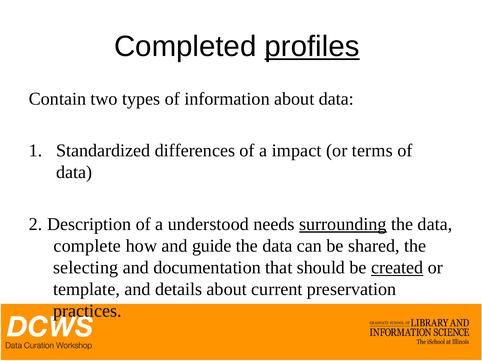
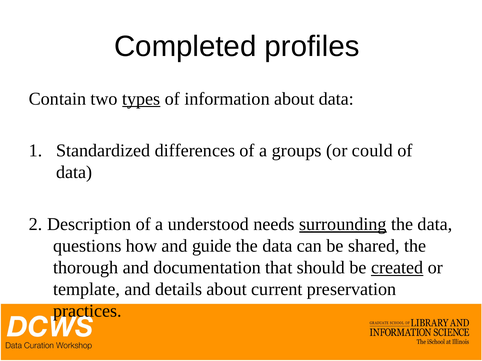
profiles underline: present -> none (312, 47)
types underline: none -> present (141, 99)
impact: impact -> groups (297, 151)
terms: terms -> could (372, 151)
complete: complete -> questions (87, 246)
selecting: selecting -> thorough (86, 268)
